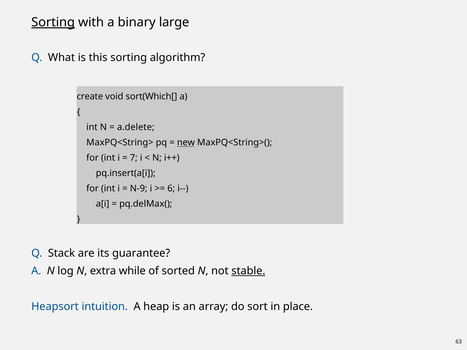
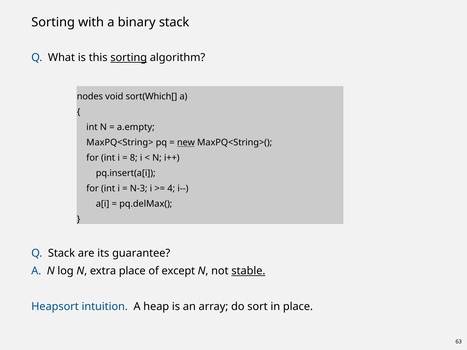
Sorting underline: present -> none (53, 22)
binary large: large -> stack (174, 22)
sorting underline: none -> present (129, 58)
create: create -> nodes (90, 97)
a.delete: a.delete -> a.empty (136, 127)
7: 7 -> 8 (134, 158)
N-9: N-9 -> N-3 (139, 189)
6: 6 -> 4 (171, 189)
extra while: while -> place (132, 271)
sorted: sorted -> except (178, 271)
